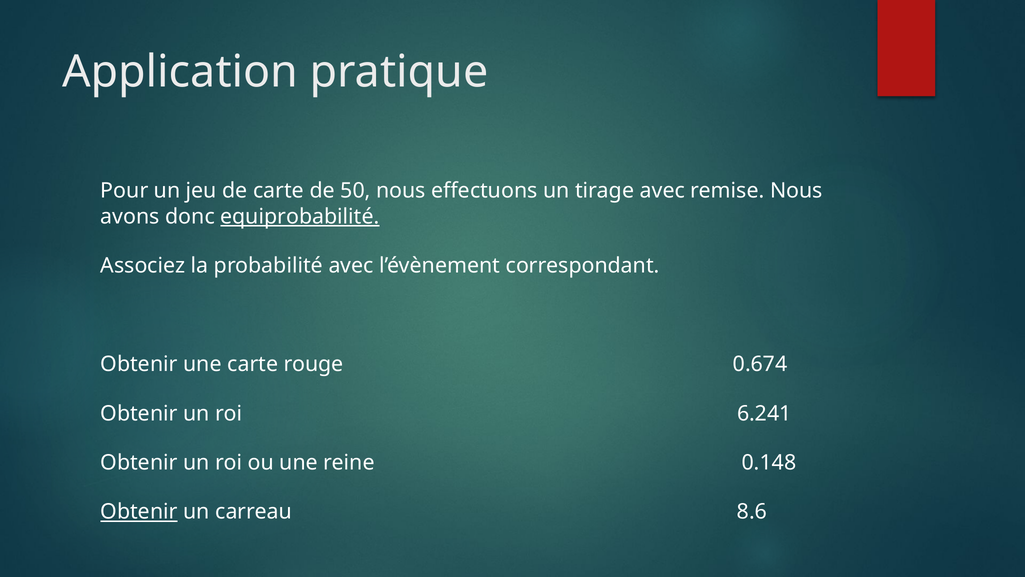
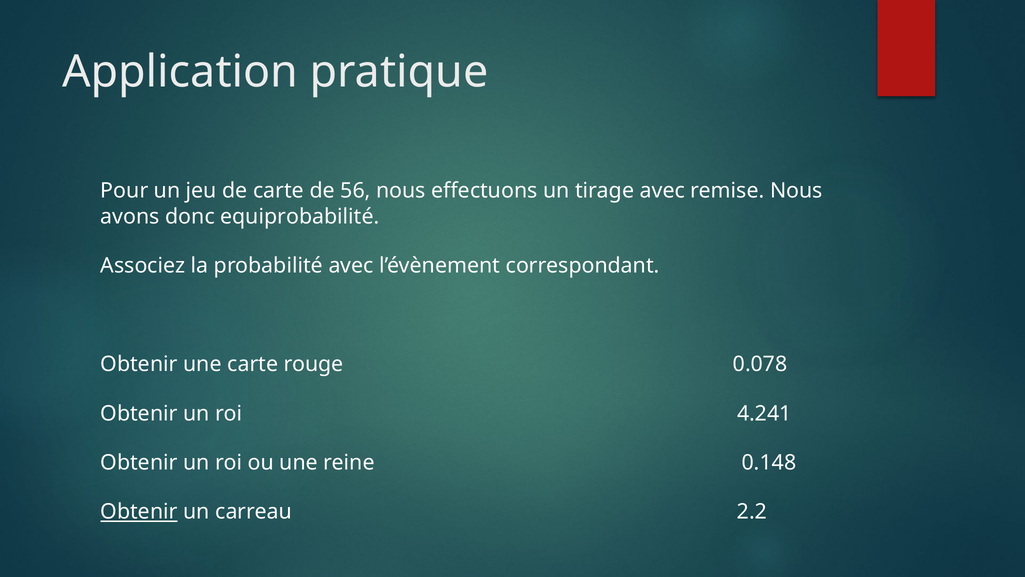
50: 50 -> 56 (355, 191)
equiprobabilité underline: present -> none (300, 216)
0.674: 0.674 -> 0.078 (760, 364)
6.241: 6.241 -> 4.241 (764, 413)
8.6: 8.6 -> 2.2 (752, 512)
